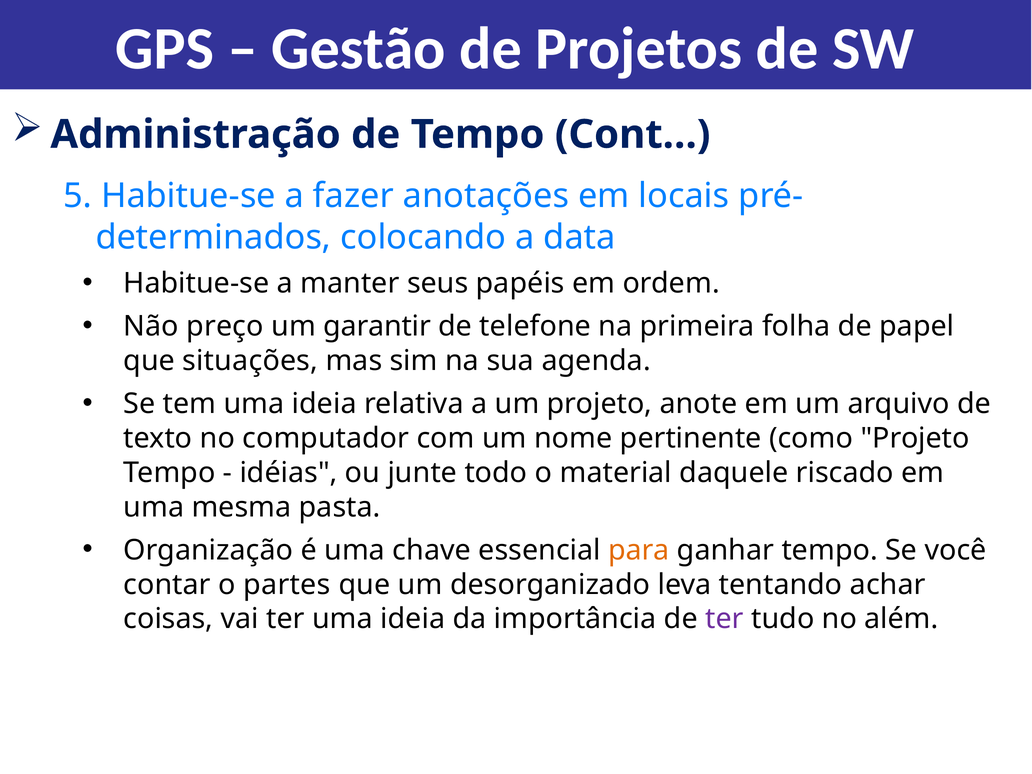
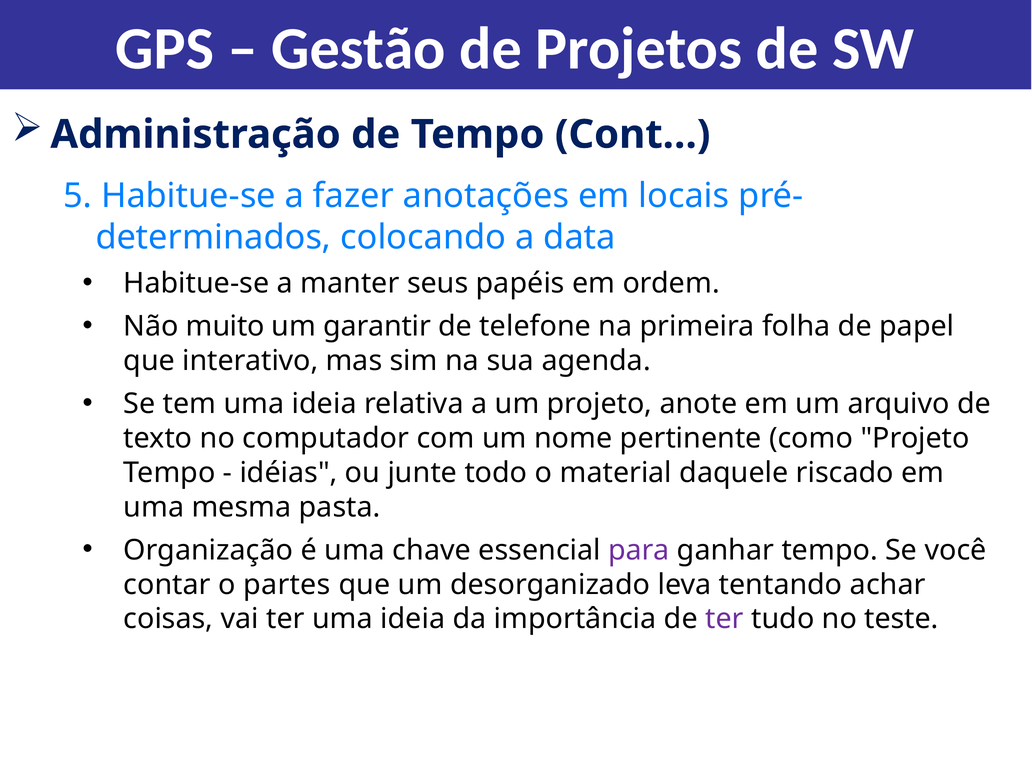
preço: preço -> muito (225, 326)
situações: situações -> interativo (250, 361)
para colour: orange -> purple (639, 550)
além: além -> teste (901, 619)
